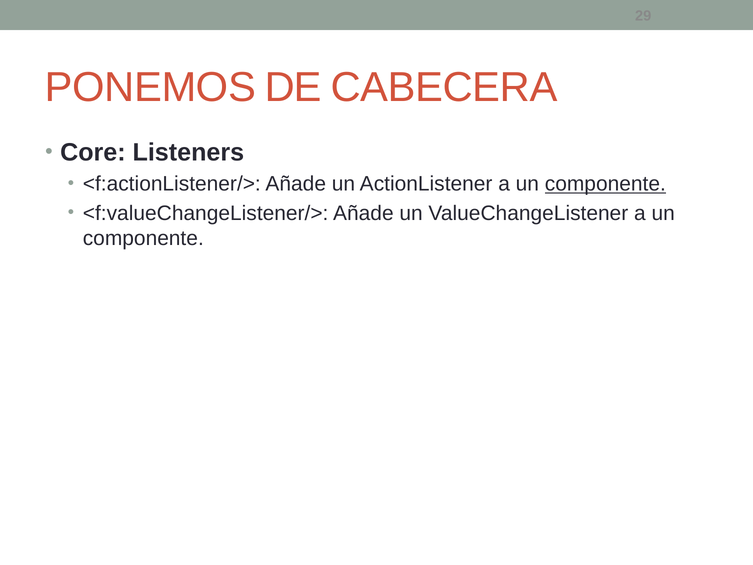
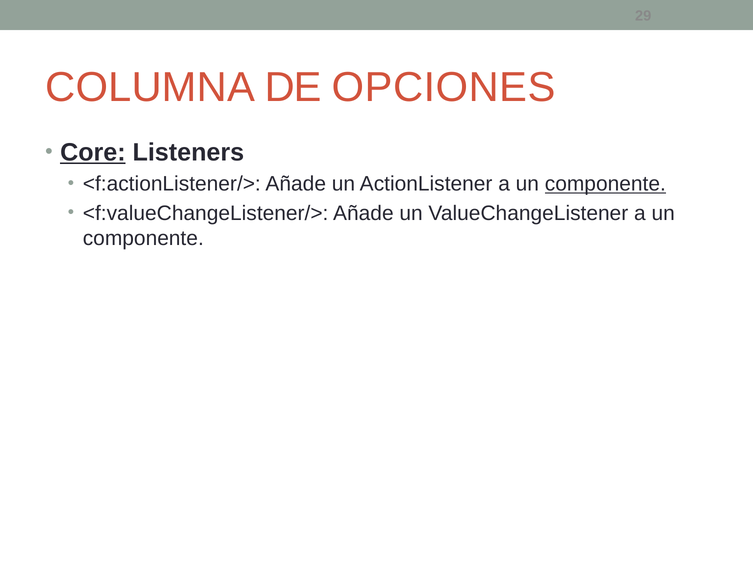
PONEMOS: PONEMOS -> COLUMNA (150, 88)
CABECERA: CABECERA -> OPCIONES (444, 88)
Core underline: none -> present (93, 152)
